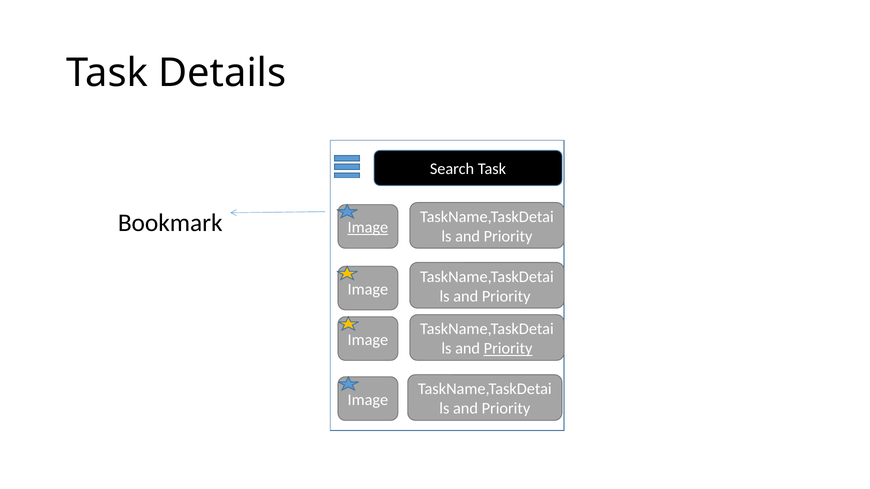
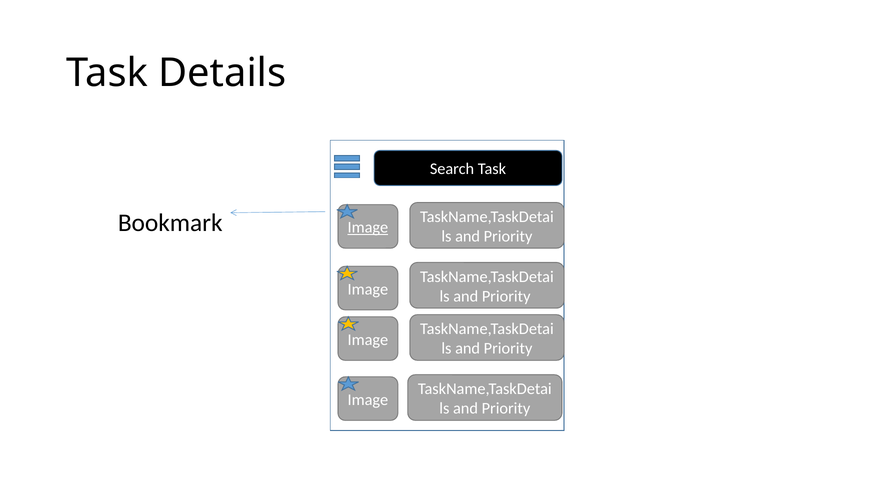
Priority underline: present -> none (508, 349)
